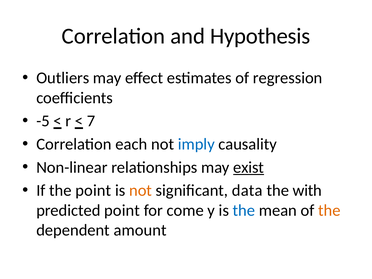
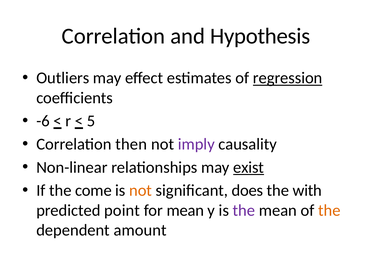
regression underline: none -> present (288, 78)
-5: -5 -> -6 (43, 121)
7: 7 -> 5 (91, 121)
each: each -> then (131, 144)
imply colour: blue -> purple (196, 144)
the point: point -> come (93, 191)
data: data -> does (247, 191)
for come: come -> mean (185, 210)
the colour: blue -> purple (244, 210)
